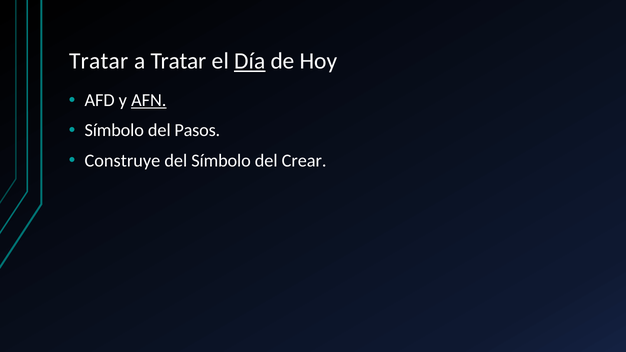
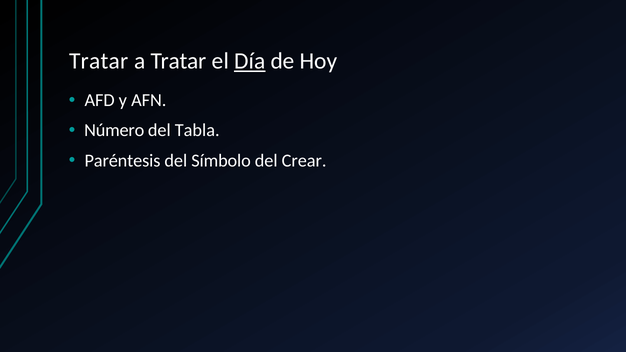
AFN underline: present -> none (149, 100)
Símbolo: Símbolo -> Número (114, 130)
Pasos: Pasos -> Tabla (197, 130)
Construye: Construye -> Paréntesis (122, 161)
